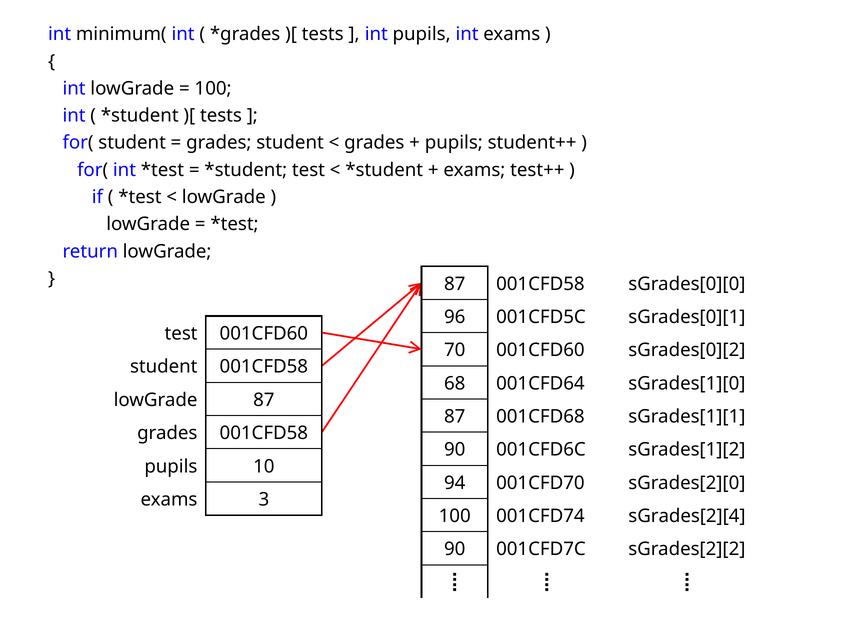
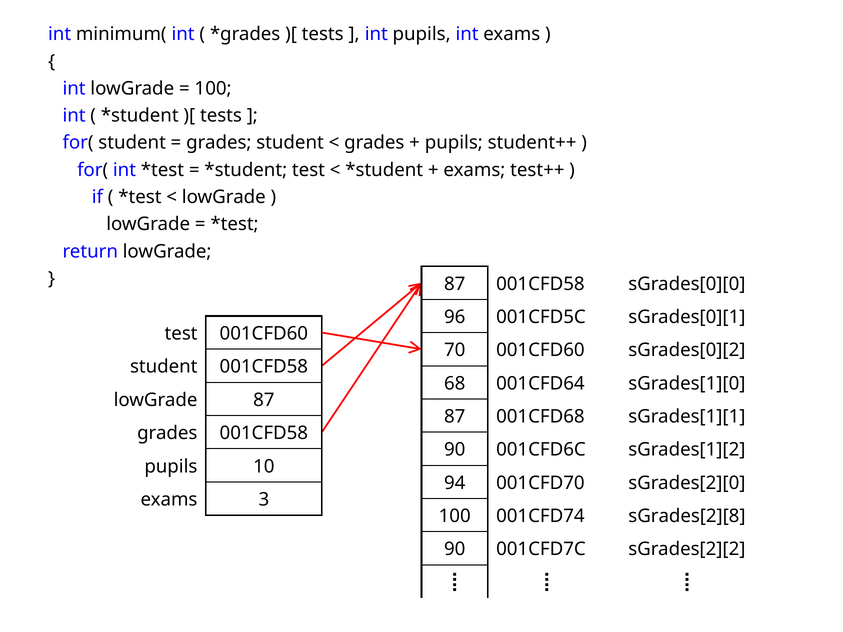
sGrades[2][4: sGrades[2][4 -> sGrades[2][8 (687, 516)
